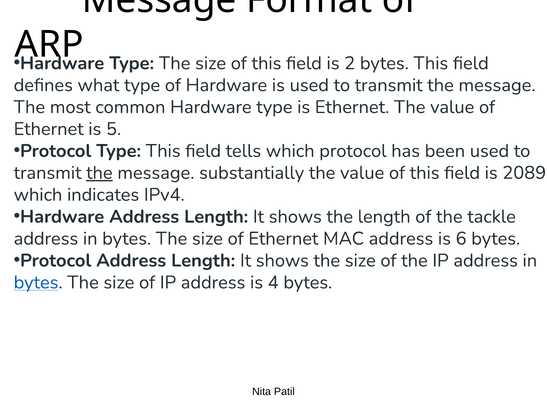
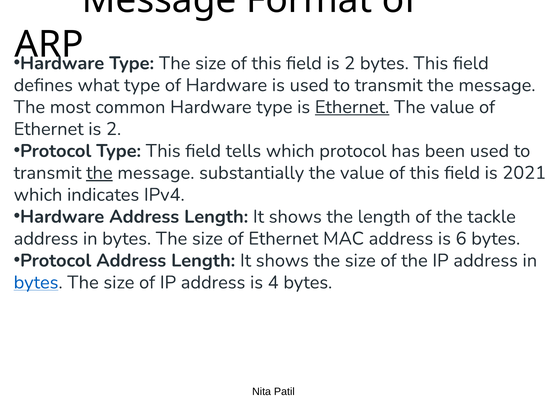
Ethernet underline: none -> present (352, 107)
Ethernet is 5: 5 -> 2 (114, 129)
2089: 2089 -> 2021 (524, 172)
